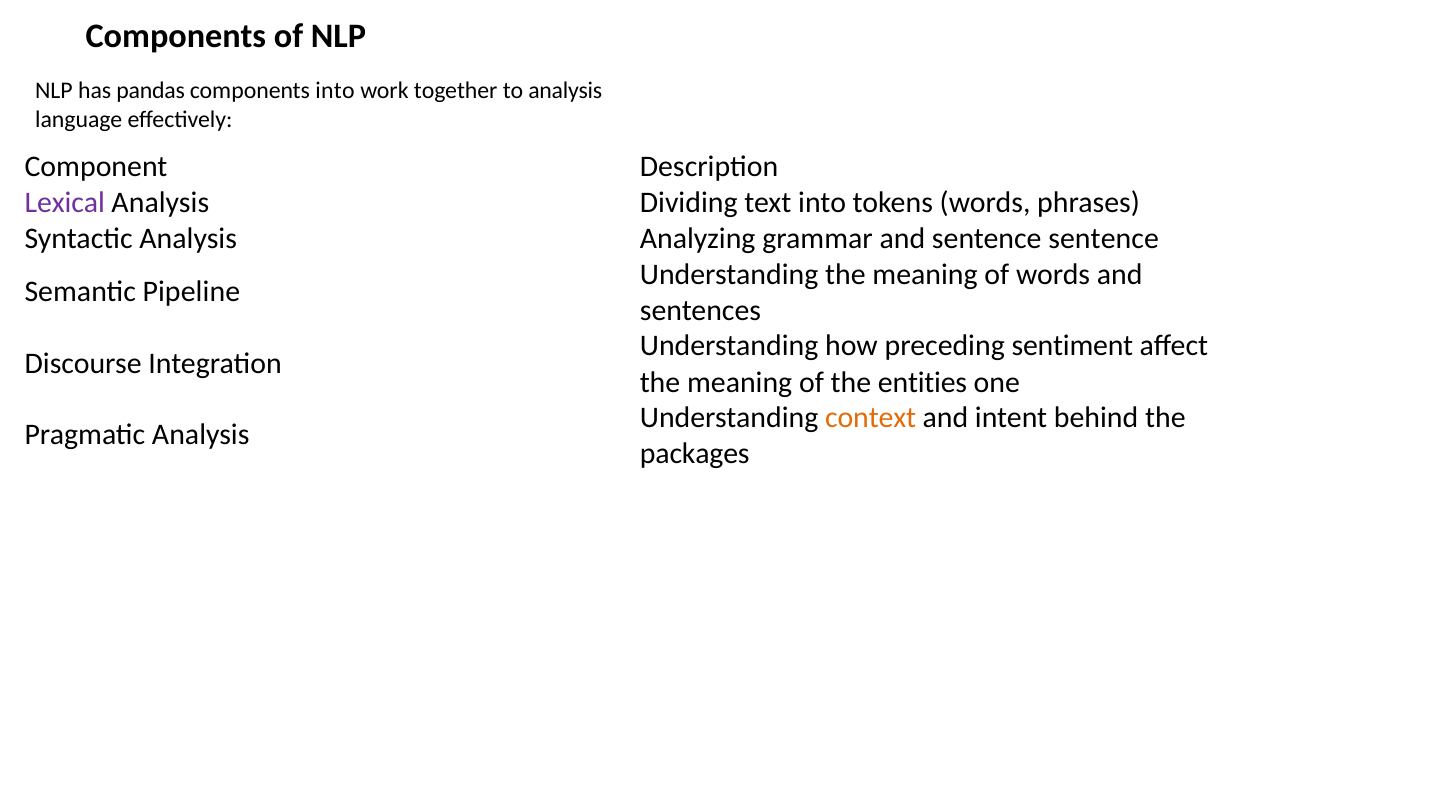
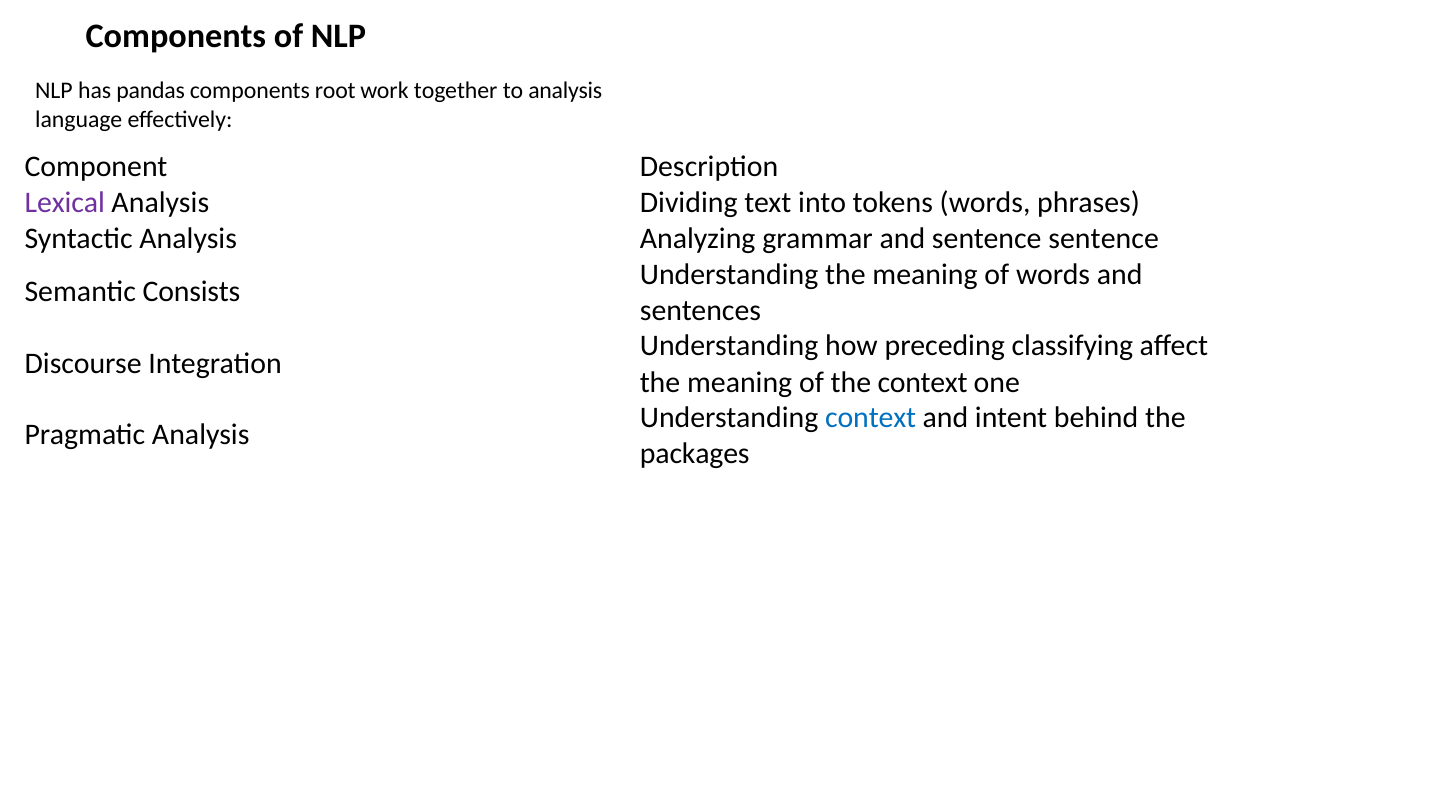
components into: into -> root (335, 91)
Pipeline: Pipeline -> Consists (191, 292)
sentiment: sentiment -> classifying (1072, 346)
the entities: entities -> context (923, 382)
context colour: orange -> blue (871, 417)
